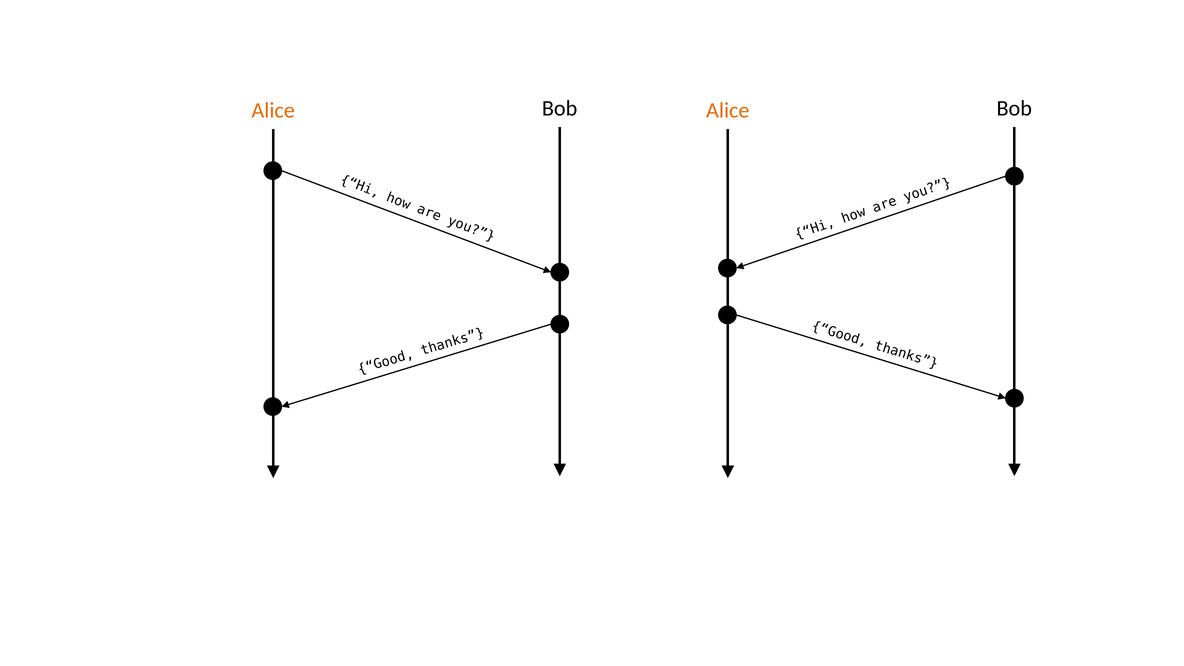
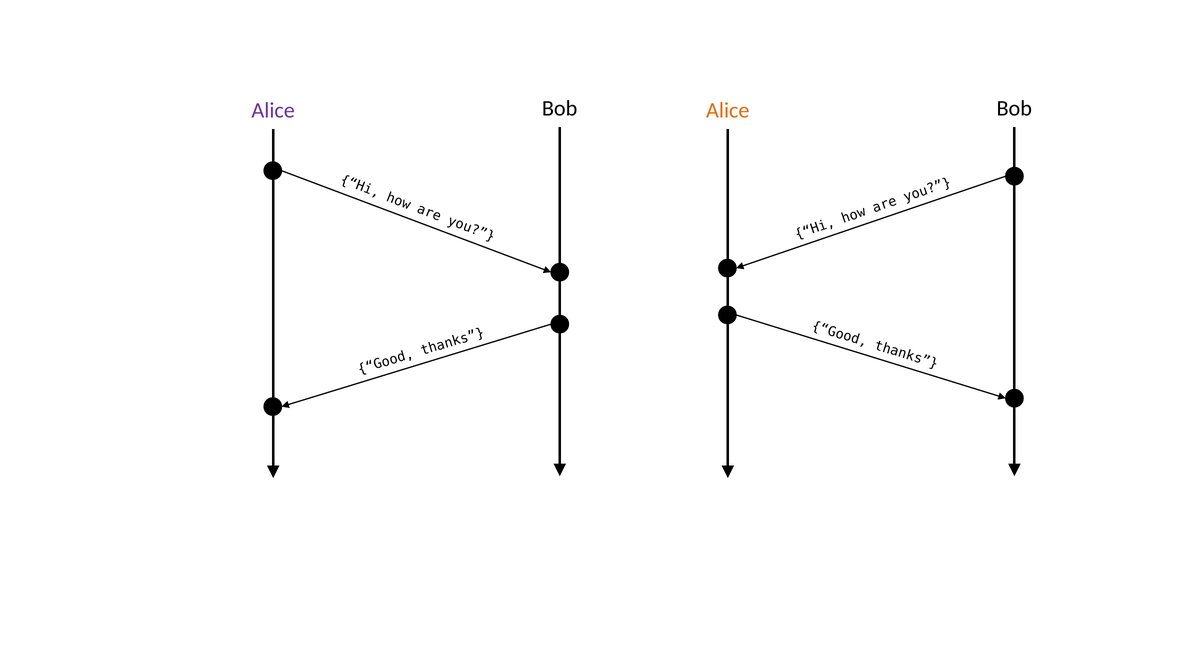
Alice colour: orange -> purple (273, 110)
